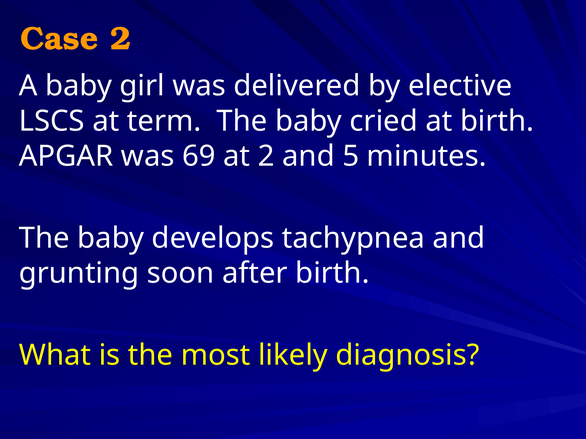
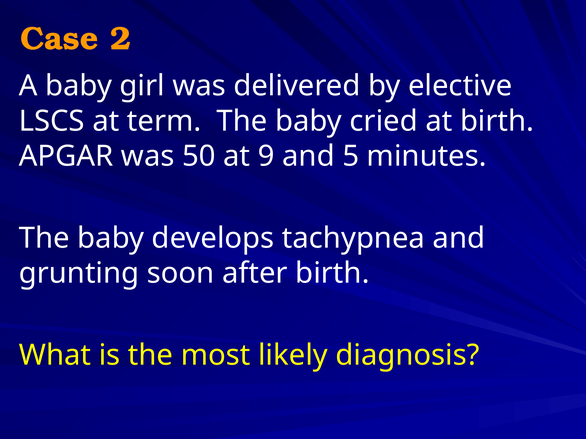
69: 69 -> 50 (199, 156)
at 2: 2 -> 9 (266, 156)
